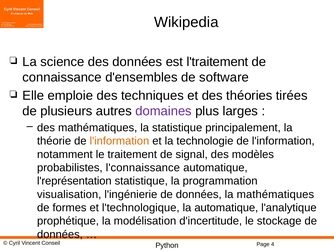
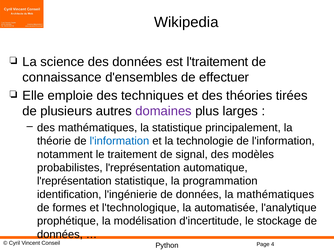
software: software -> effectuer (224, 78)
l'information colour: orange -> blue (119, 141)
probabilistes l'connaissance: l'connaissance -> l'représentation (143, 168)
visualisation: visualisation -> identification (69, 195)
la automatique: automatique -> automatisée (226, 208)
